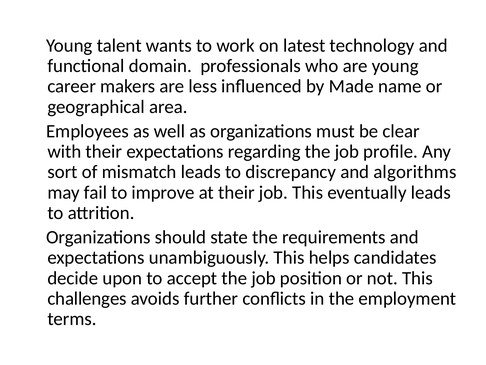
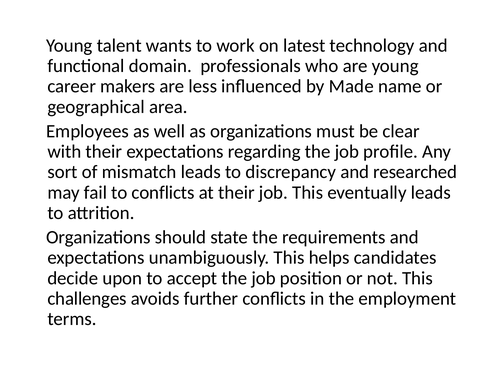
algorithms: algorithms -> researched (415, 172)
to improve: improve -> conflicts (163, 192)
